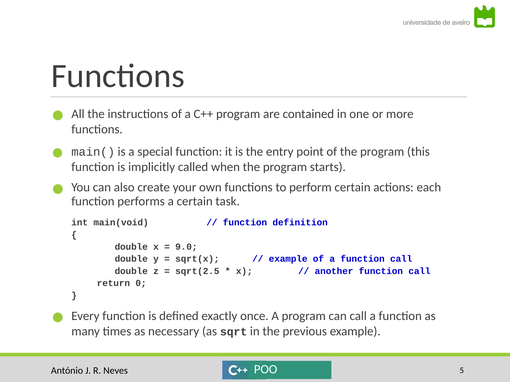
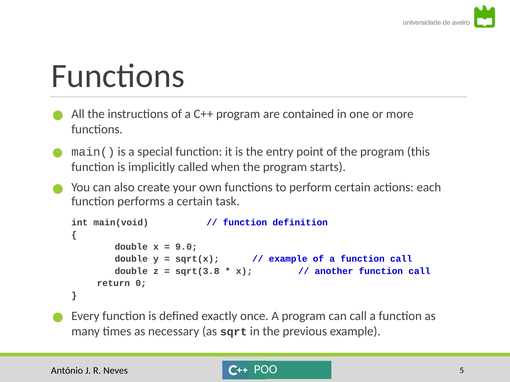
sqrt(2.5: sqrt(2.5 -> sqrt(3.8 (197, 271)
